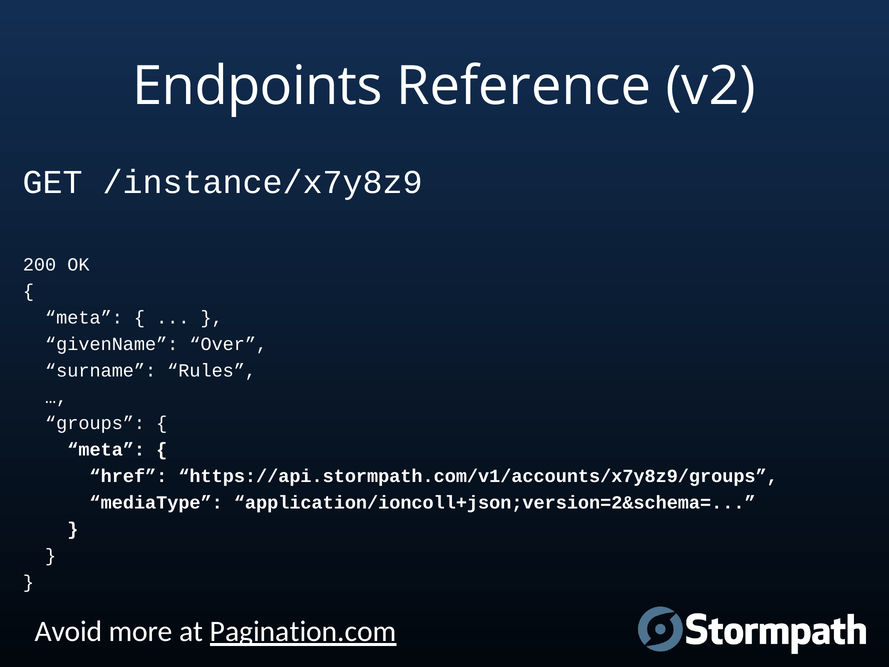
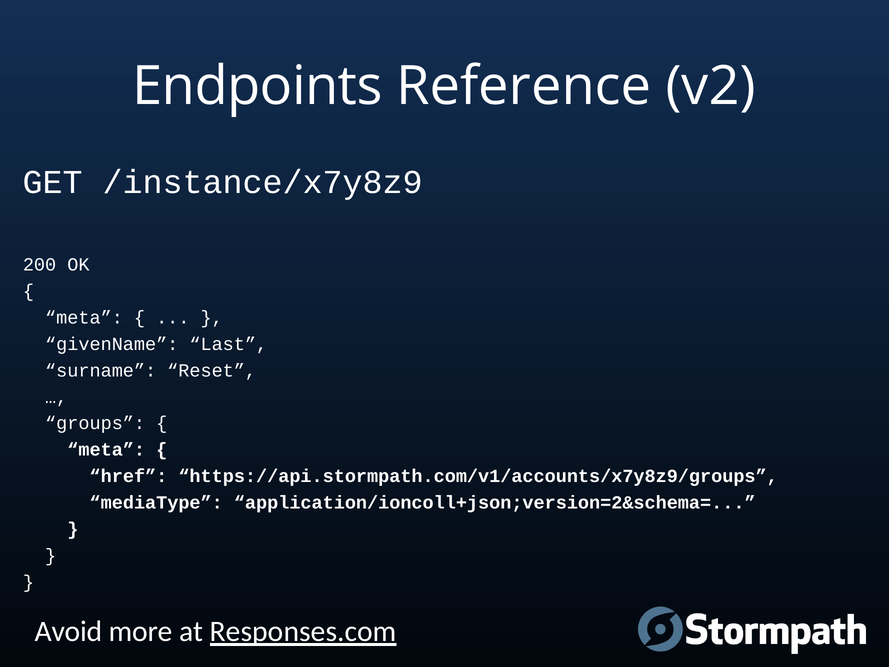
Over: Over -> Last (228, 344)
Rules: Rules -> Reset (212, 370)
Pagination.com: Pagination.com -> Responses.com (303, 631)
